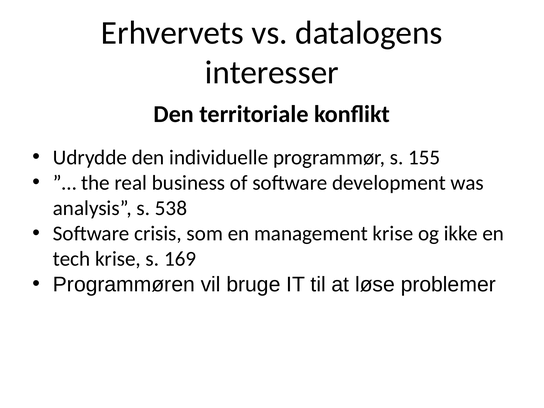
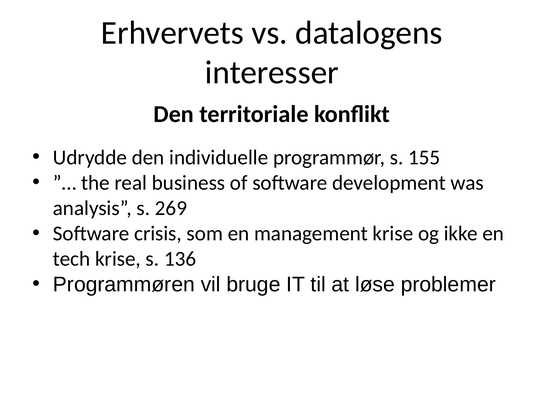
538: 538 -> 269 (171, 208)
169: 169 -> 136 (180, 259)
